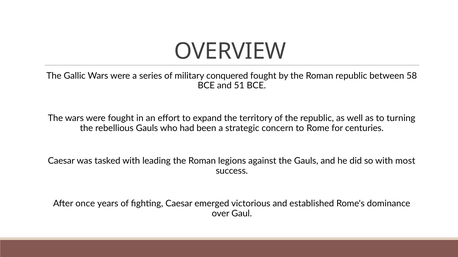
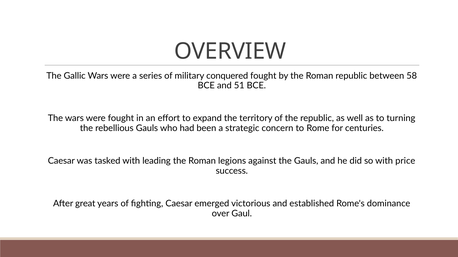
most: most -> price (405, 161)
once: once -> great (85, 204)
